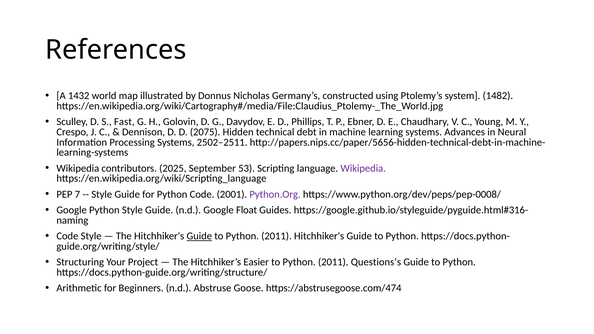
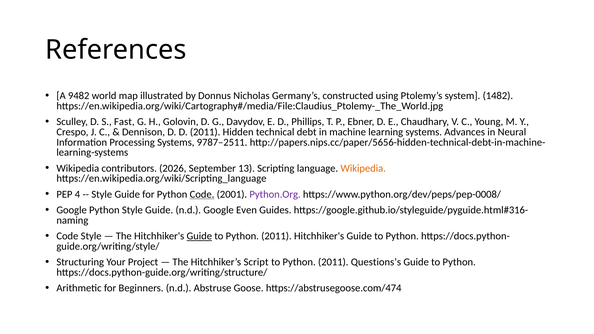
1432: 1432 -> 9482 (79, 96)
D 2075: 2075 -> 2011 (205, 132)
2502–2511: 2502–2511 -> 9787–2511 (222, 142)
2025: 2025 -> 2026 (173, 168)
53: 53 -> 13 (247, 168)
Wikipedia colour: purple -> orange (363, 168)
7: 7 -> 4 (77, 194)
Code underline: none -> present (202, 194)
Float: Float -> Even (247, 210)
Easier: Easier -> Script (256, 262)
